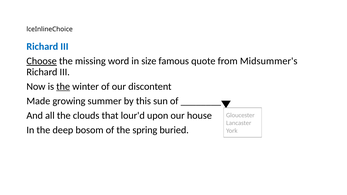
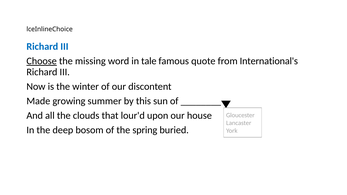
size: size -> tale (149, 61)
Midsummer's: Midsummer's -> International's (269, 61)
the underline: present -> none (63, 87)
